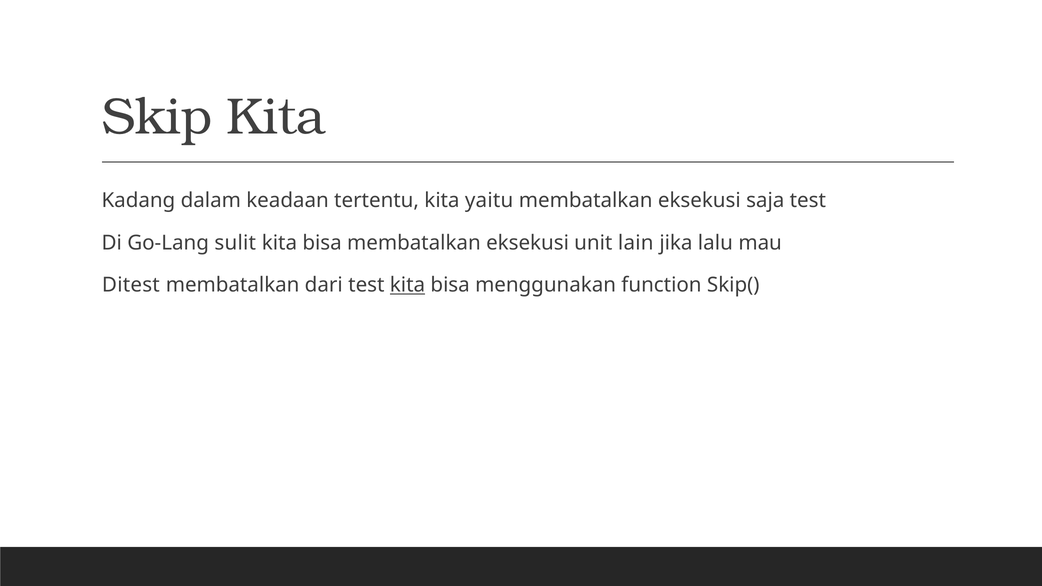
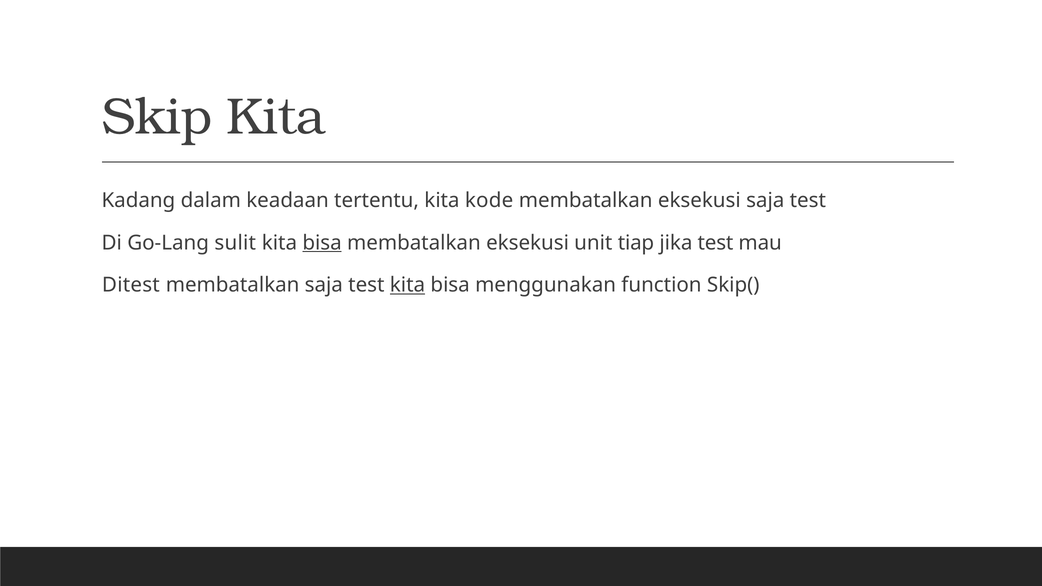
yaitu: yaitu -> kode (489, 200)
bisa underline: none -> present (322, 243)
lain: lain -> tiap (636, 243)
jika lalu: lalu -> test (716, 243)
membatalkan dari: dari -> saja (324, 285)
